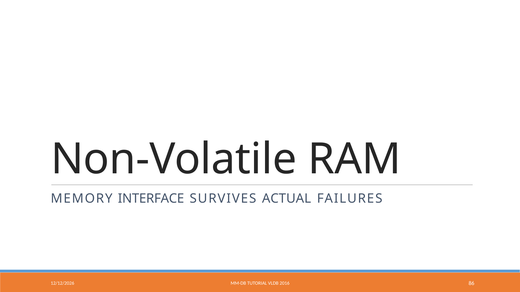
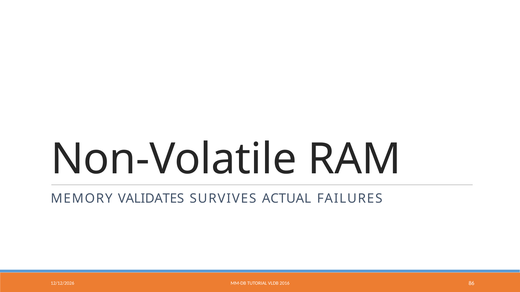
INTERFACE: INTERFACE -> VALIDATES (151, 199)
